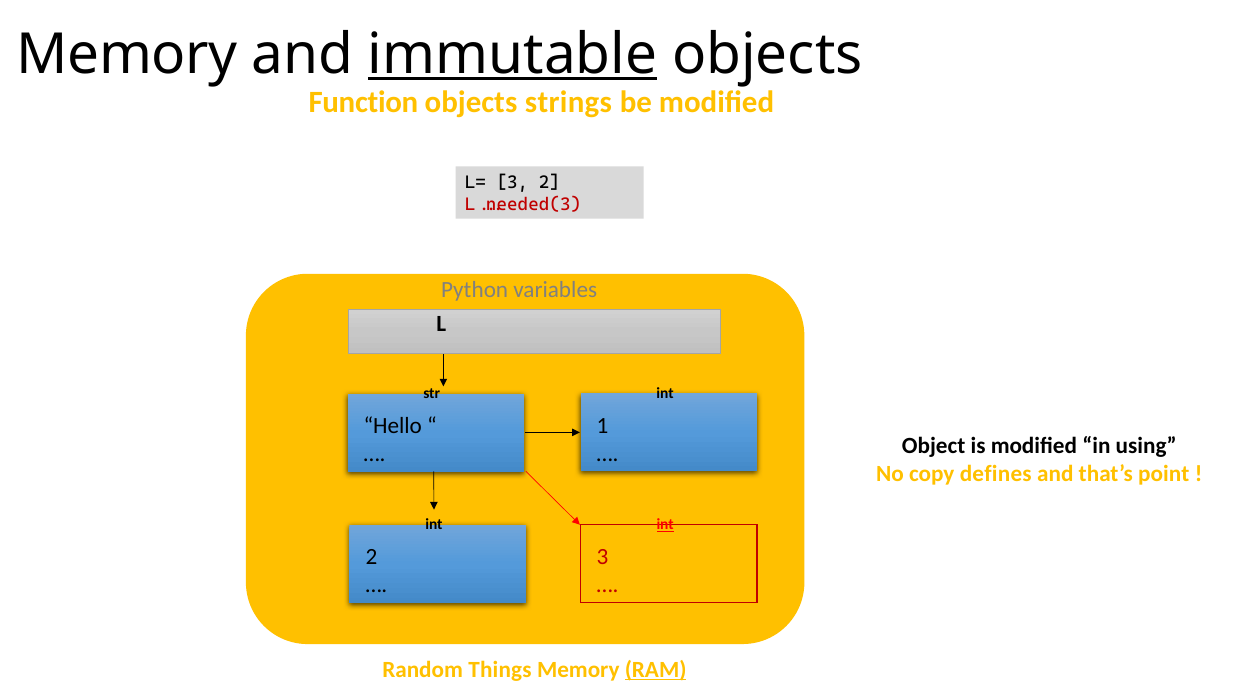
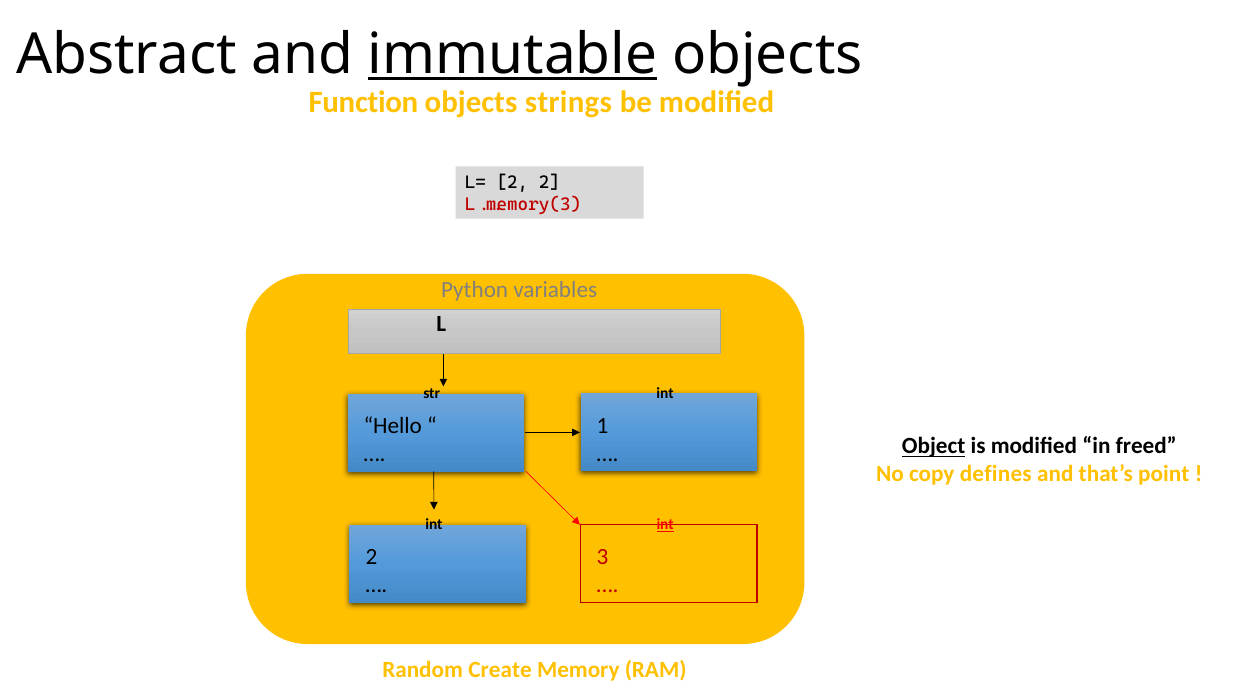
Memory: Memory -> Abstract (127, 54)
L= 3: 3 -> 2 (512, 183)
L.needed(3: L.needed(3 -> L.memory(3 (523, 205)
Object underline: none -> present (934, 446)
using: using -> freed (1146, 446)
Things: Things -> Create (500, 669)
RAM underline: present -> none (656, 669)
